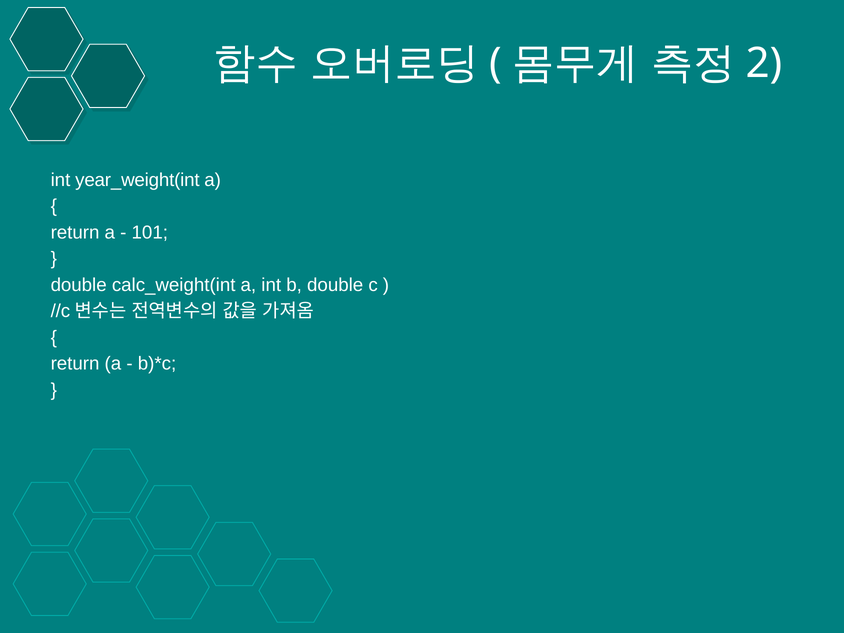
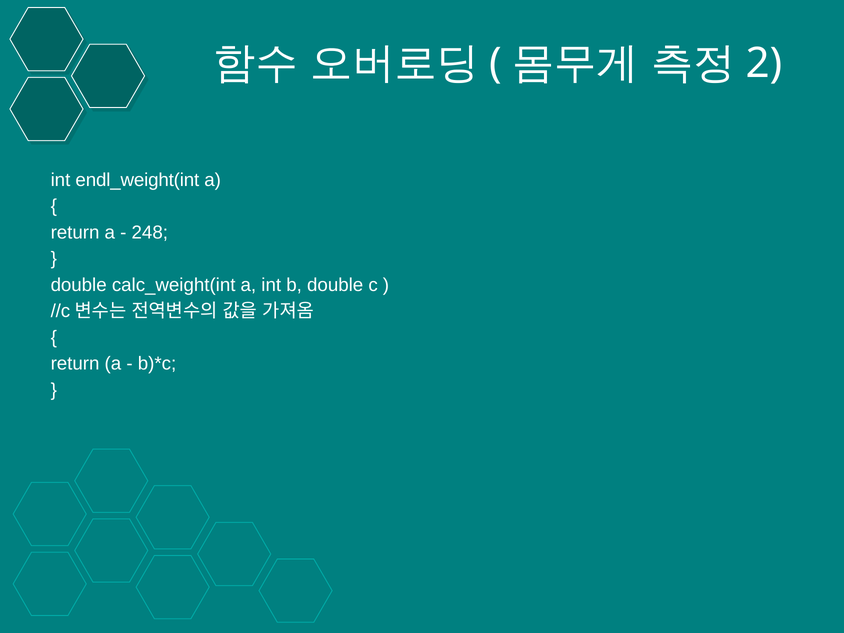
year_weight(int: year_weight(int -> endl_weight(int (137, 180)
101: 101 -> 248 (150, 233)
